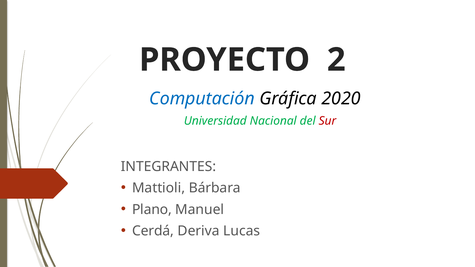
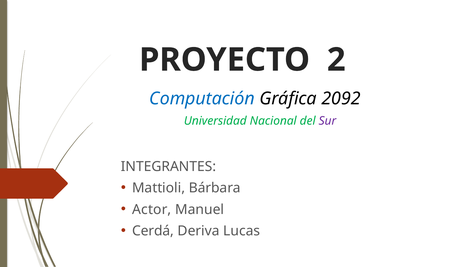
2020: 2020 -> 2092 (341, 99)
Sur colour: red -> purple (327, 121)
Plano: Plano -> Actor (152, 210)
